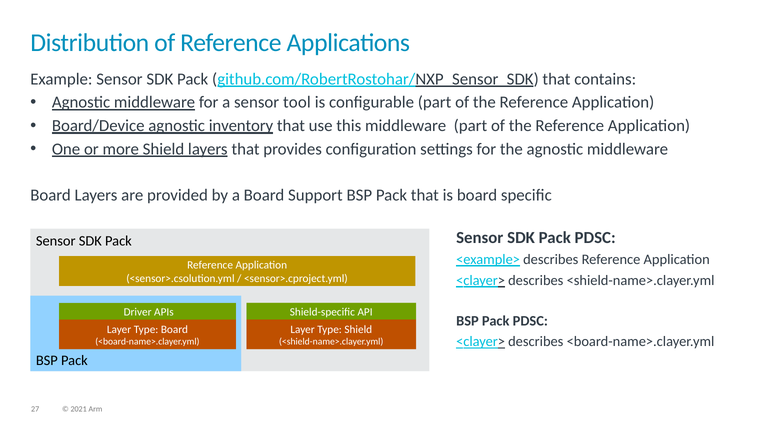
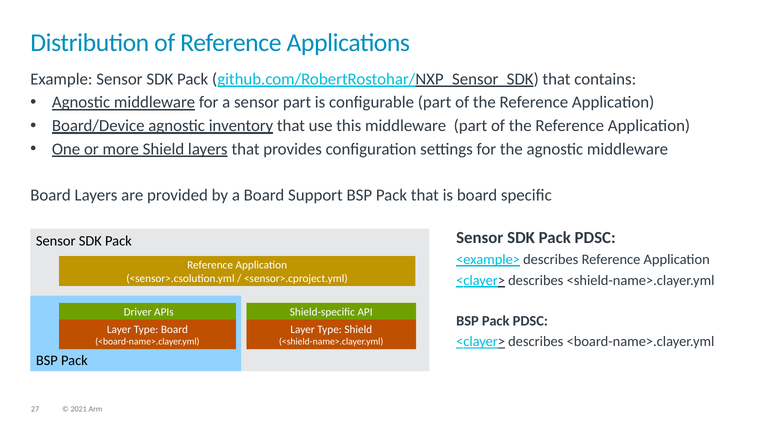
sensor tool: tool -> part (297, 102)
